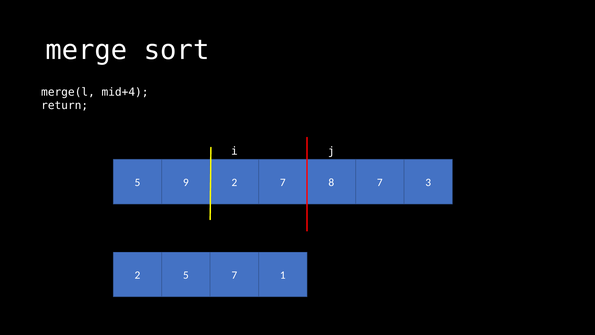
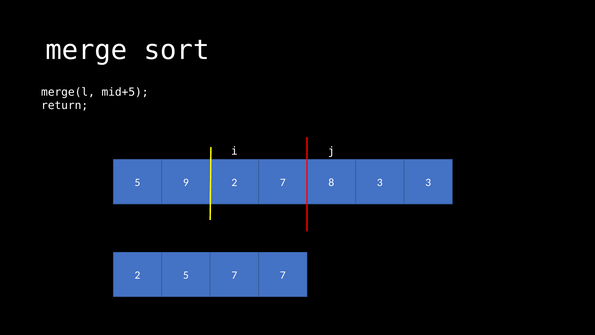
mid+4: mid+4 -> mid+5 (125, 92)
8 7: 7 -> 3 (380, 182)
7 1: 1 -> 7 (283, 275)
